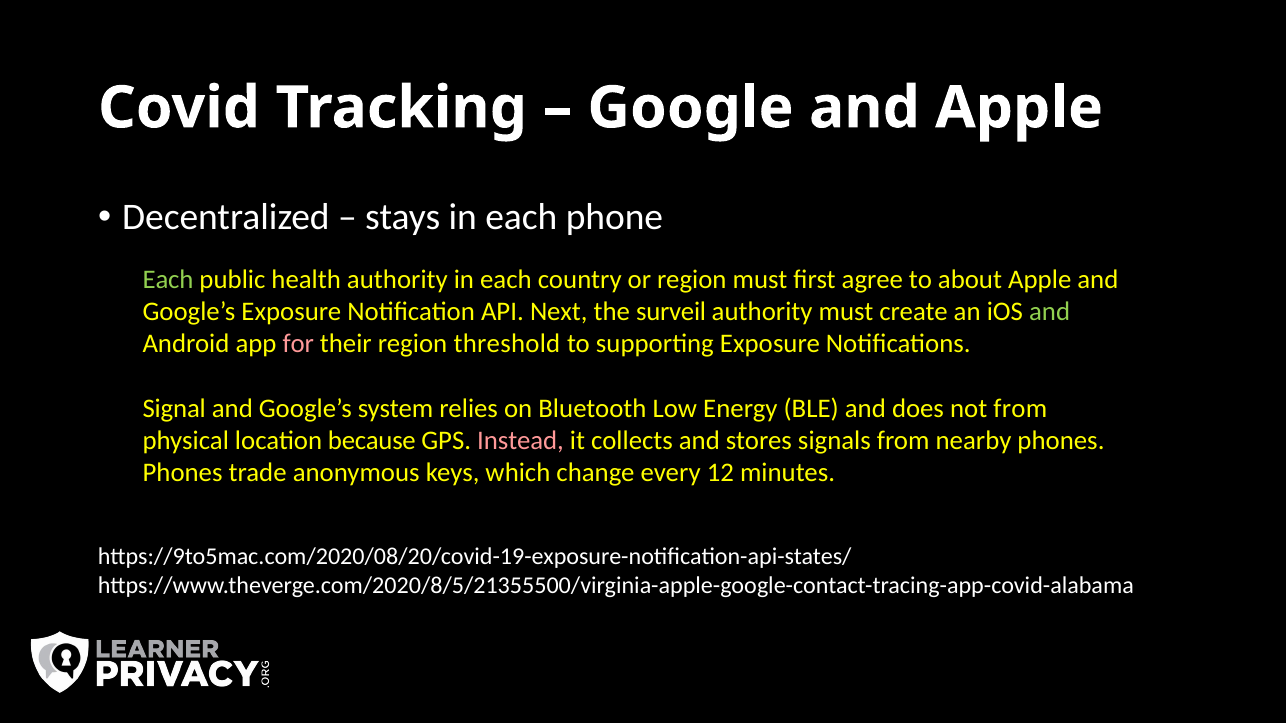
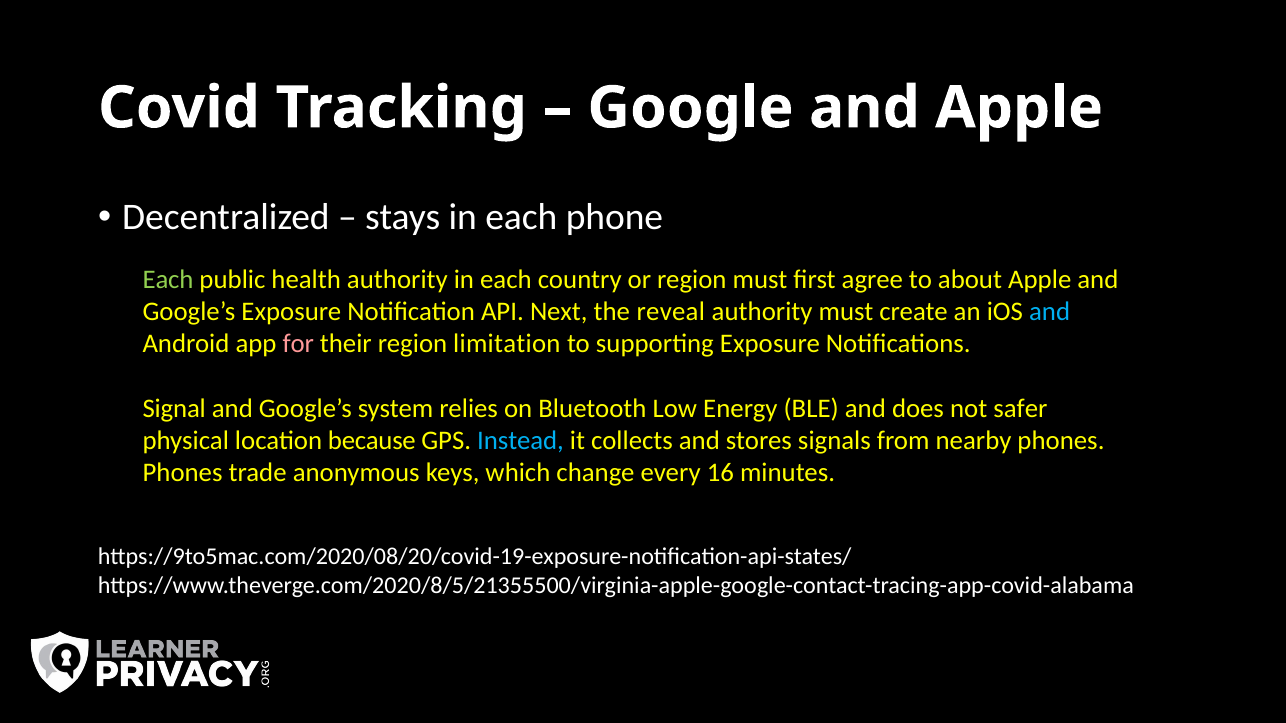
surveil: surveil -> reveal (671, 312)
and colour: light green -> light blue (1050, 312)
threshold: threshold -> limitation (507, 344)
not from: from -> safer (1020, 408)
Instead colour: pink -> light blue (521, 441)
12: 12 -> 16 (720, 473)
